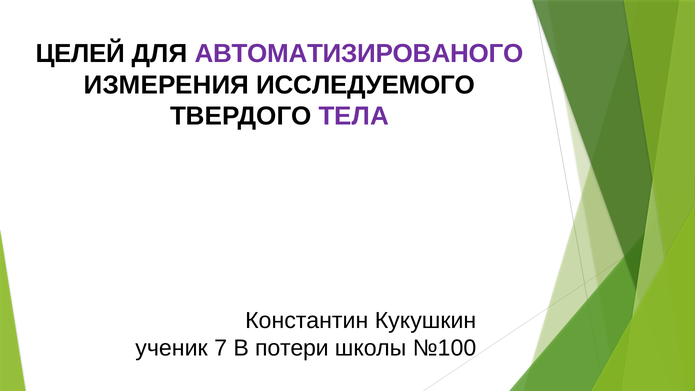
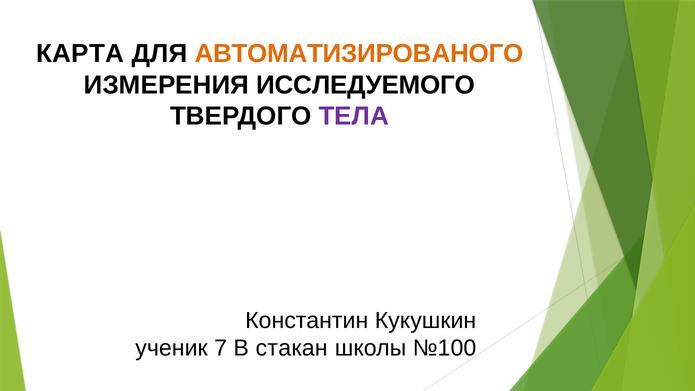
ЦЕЛЕЙ: ЦЕЛЕЙ -> КАРТА (80, 54)
АВТОМАТИЗИРОВАНОГО colour: purple -> orange (359, 54)
потери: потери -> стакан (292, 348)
